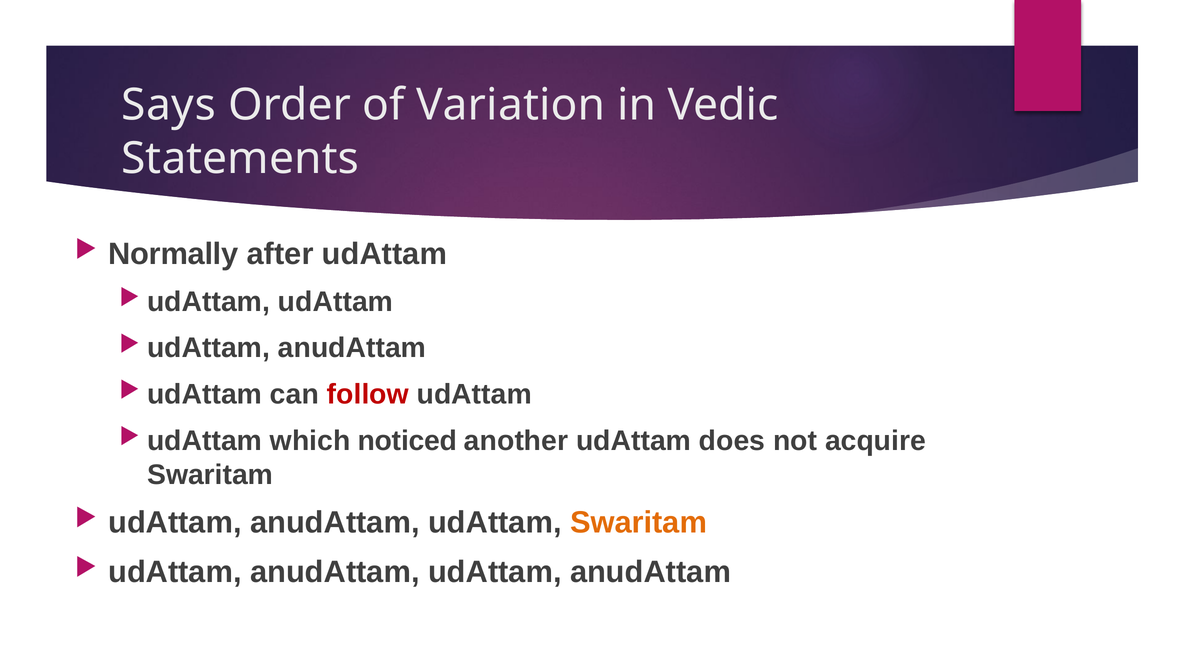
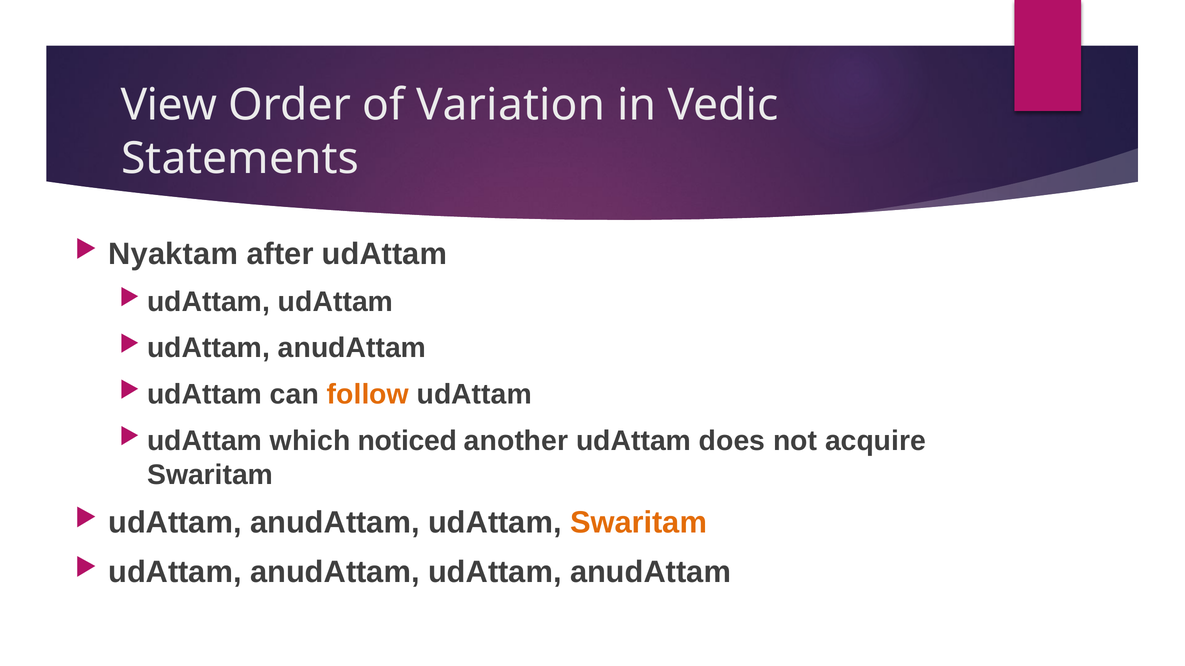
Says: Says -> View (169, 105)
Normally: Normally -> Nyaktam (173, 254)
follow colour: red -> orange (368, 395)
